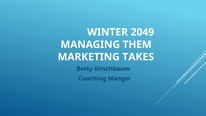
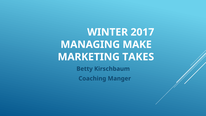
2049: 2049 -> 2017 (142, 32)
THEM: THEM -> MAKE (137, 44)
